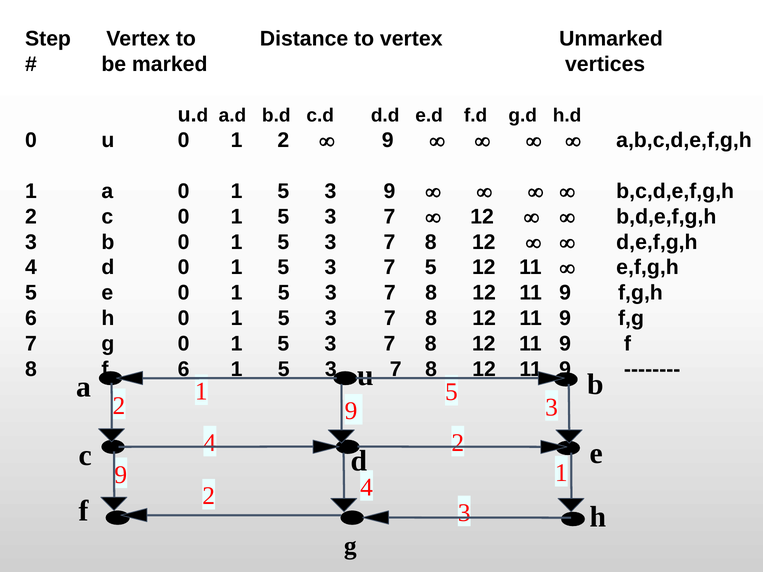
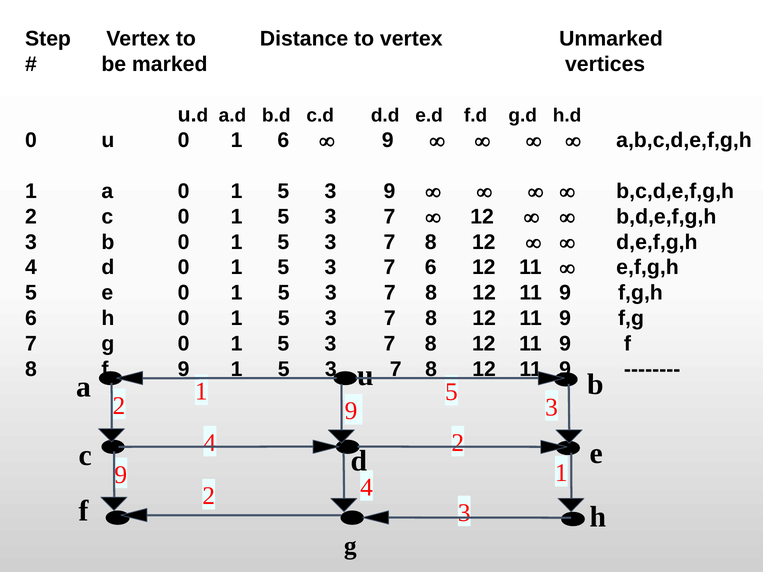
1 2: 2 -> 6 (283, 140)
7 5: 5 -> 6 (431, 268)
6: 6 -> 9 (184, 369)
